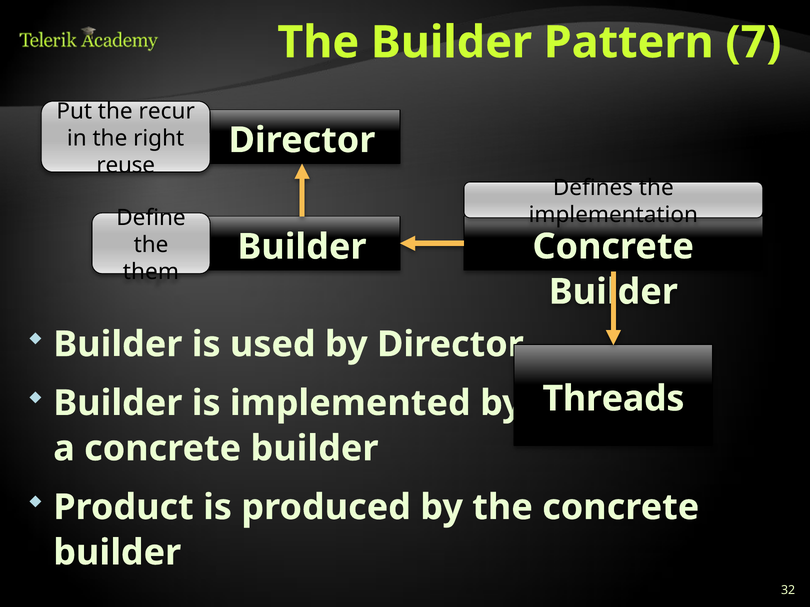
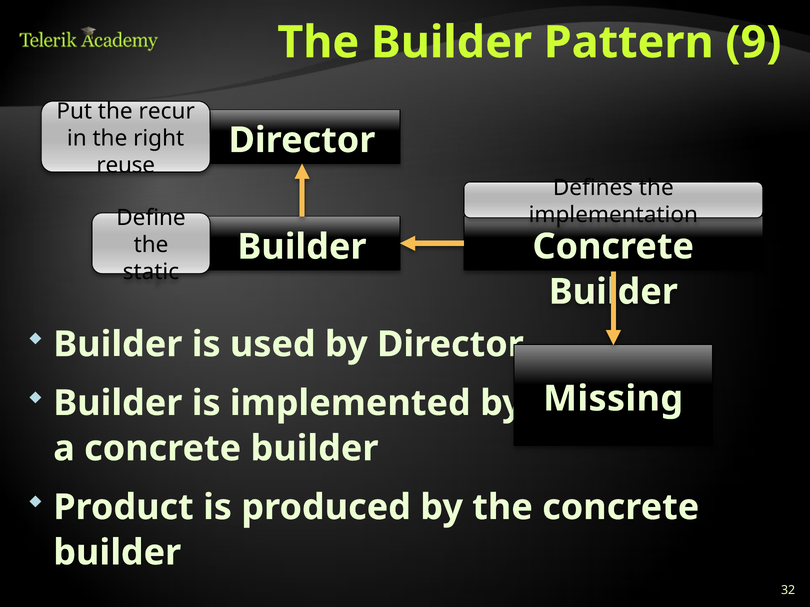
7: 7 -> 9 (753, 43)
them: them -> static (151, 272)
Threads: Threads -> Missing (613, 399)
